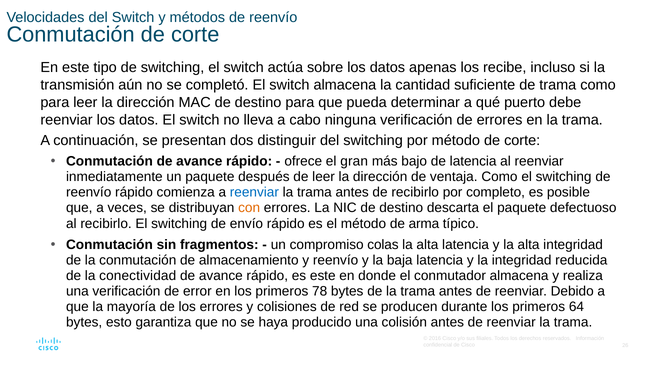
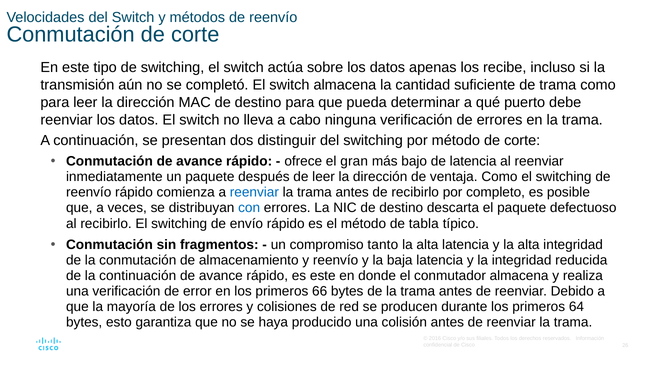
con colour: orange -> blue (249, 208)
arma: arma -> tabla (424, 223)
colas: colas -> tanto (383, 244)
la conectividad: conectividad -> continuación (138, 275)
78: 78 -> 66 (320, 291)
